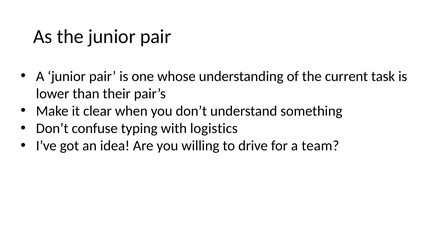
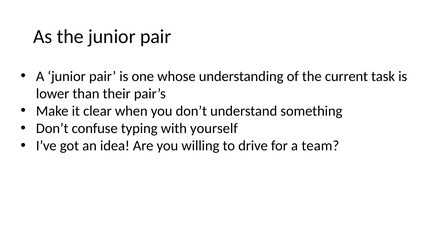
logistics: logistics -> yourself (214, 128)
